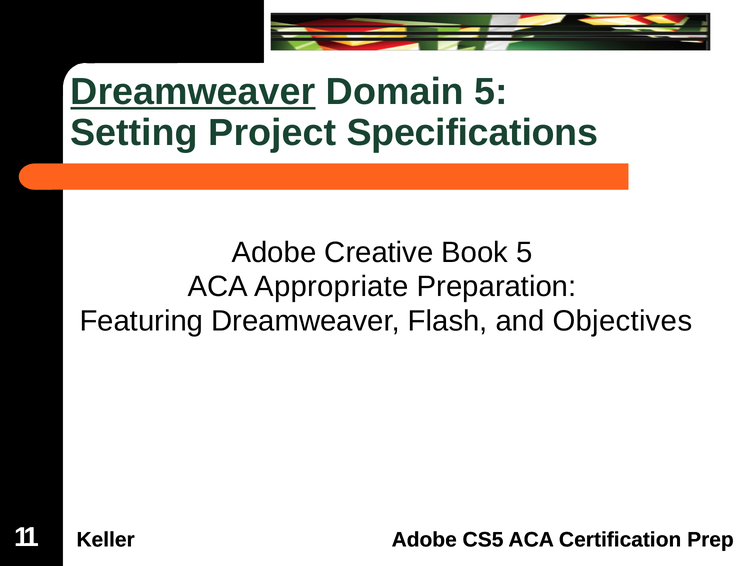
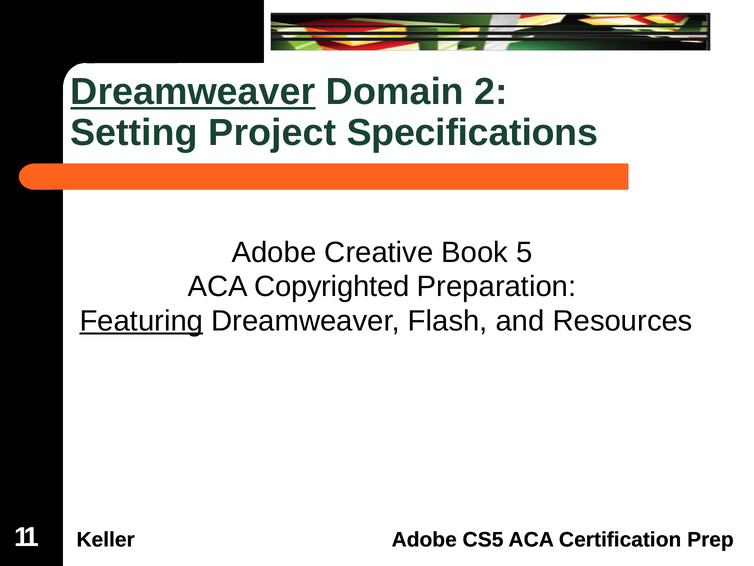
Domain 5: 5 -> 2 (491, 92)
Appropriate: Appropriate -> Copyrighted (332, 287)
Featuring underline: none -> present (141, 321)
Objectives: Objectives -> Resources (623, 321)
